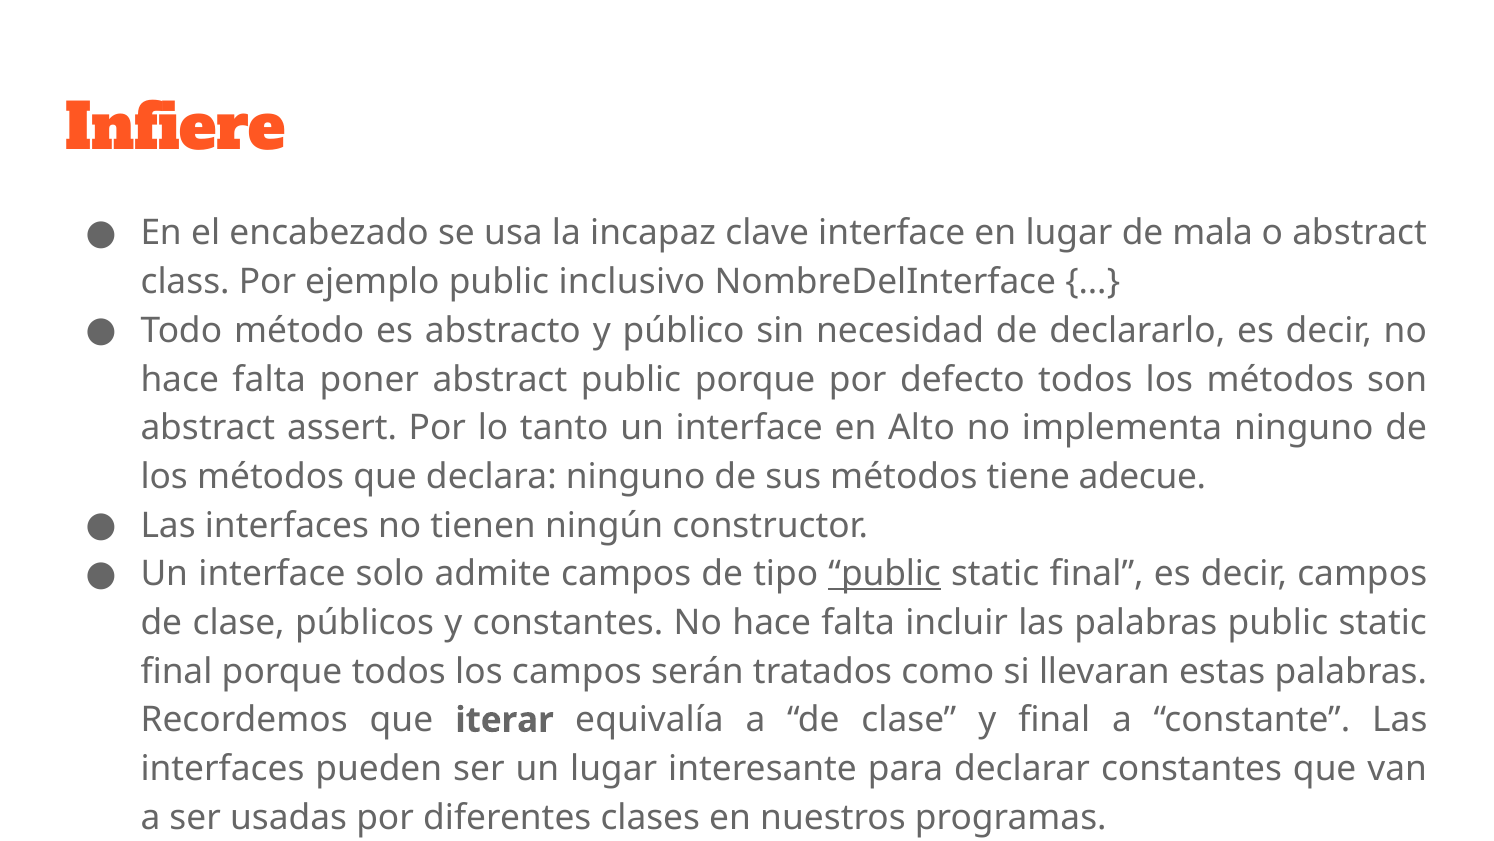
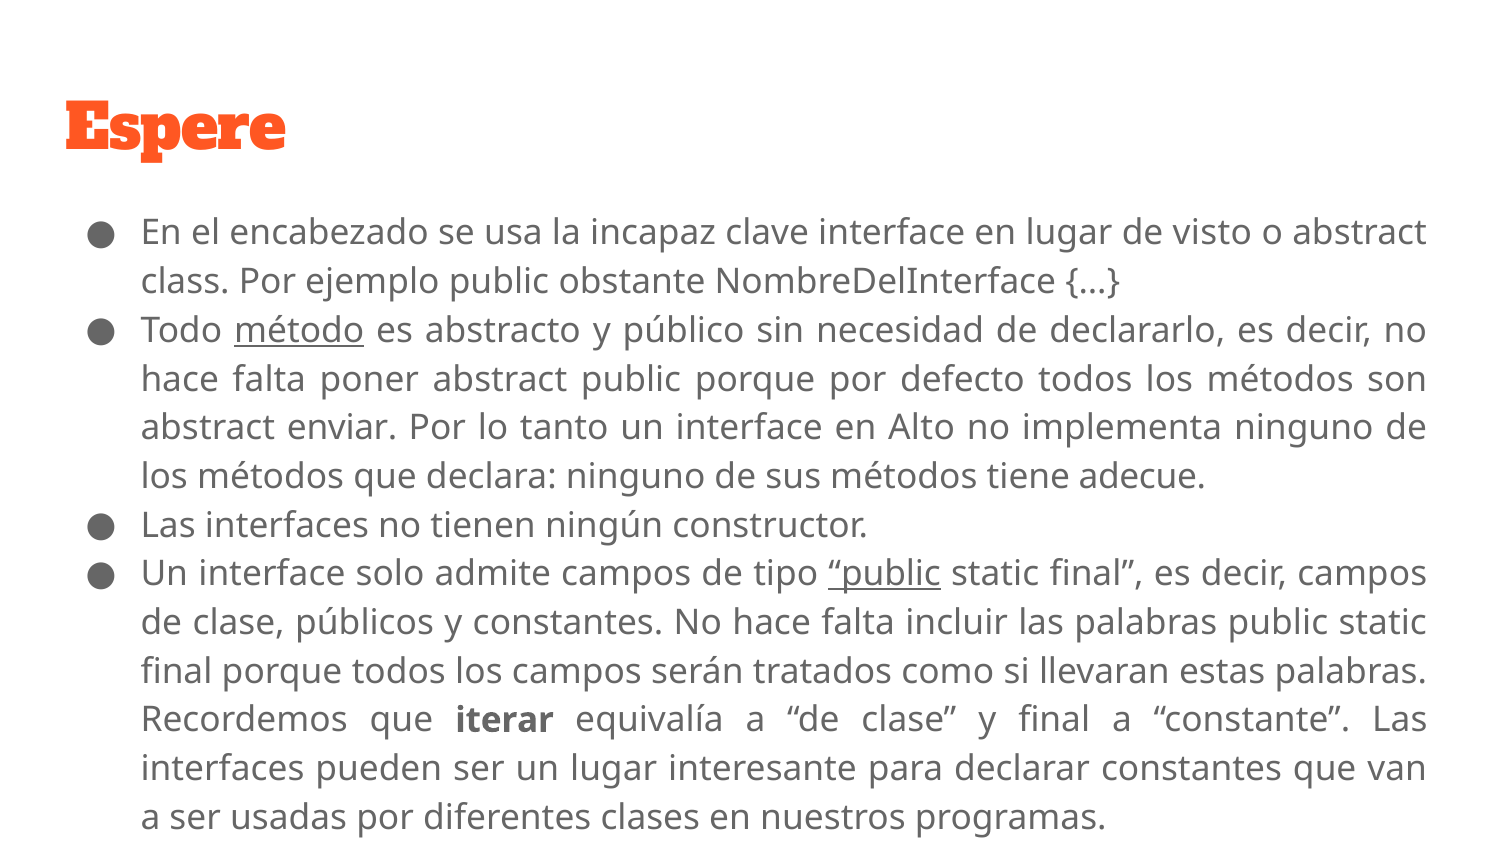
Infiere: Infiere -> Espere (176, 129)
mala: mala -> visto (1212, 233)
inclusivo: inclusivo -> obstante (632, 282)
método underline: none -> present (299, 330)
assert: assert -> enviar (342, 428)
